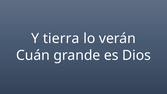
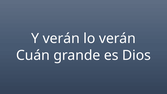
Y tierra: tierra -> verán (61, 38)
